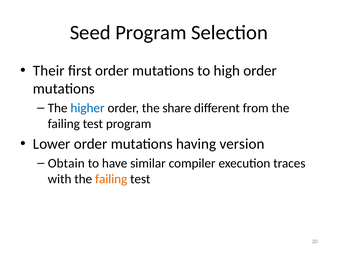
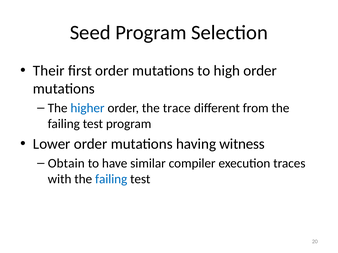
share: share -> trace (177, 108)
version: version -> witness (242, 144)
failing colour: orange -> blue (111, 179)
